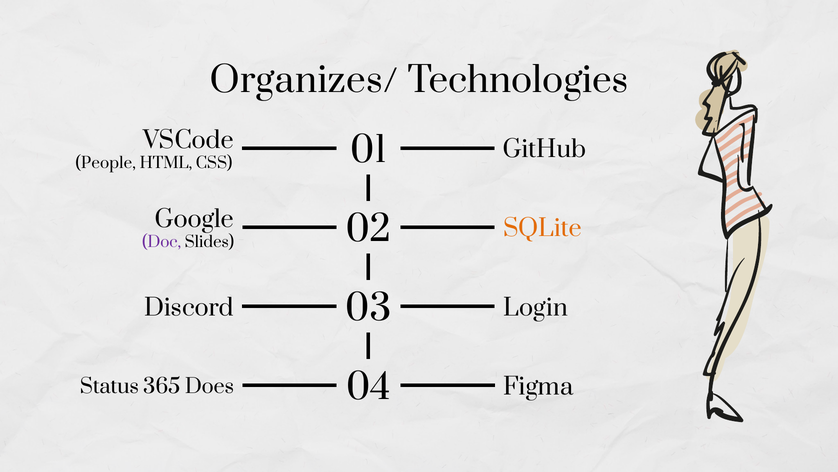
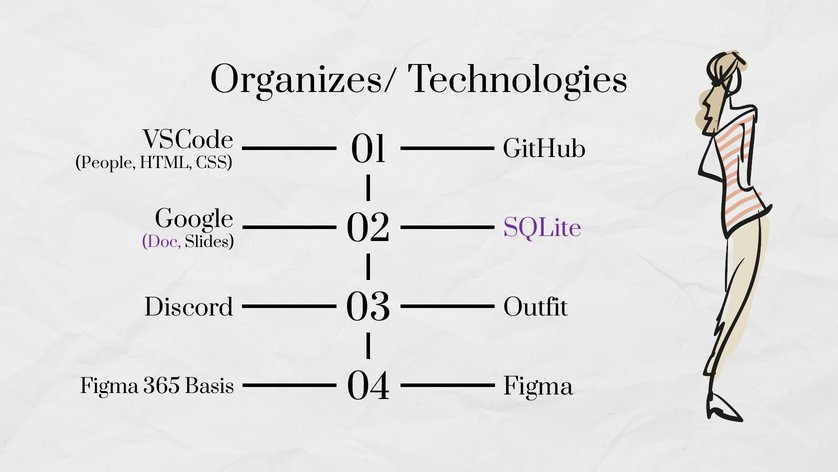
SQLite colour: orange -> purple (542, 229)
Login: Login -> Outfit (536, 307)
Status: Status -> Figma (109, 386)
Does: Does -> Basis (209, 386)
